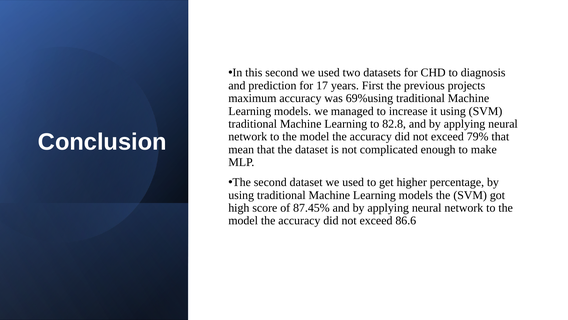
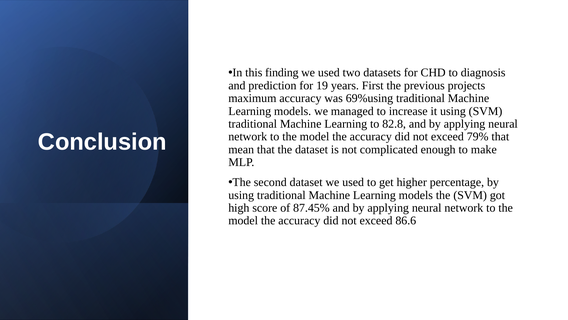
this second: second -> finding (282, 73)
17: 17 -> 19 (322, 85)
